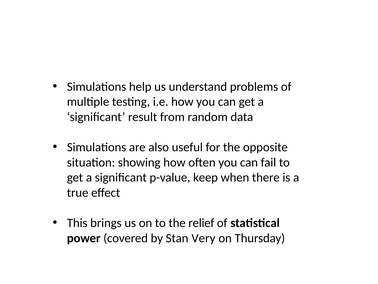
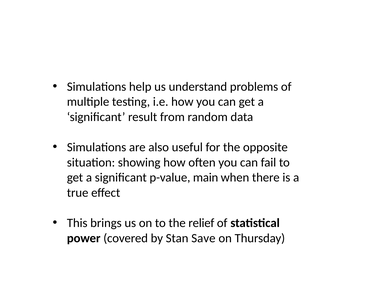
keep: keep -> main (206, 177)
Very: Very -> Save (203, 238)
